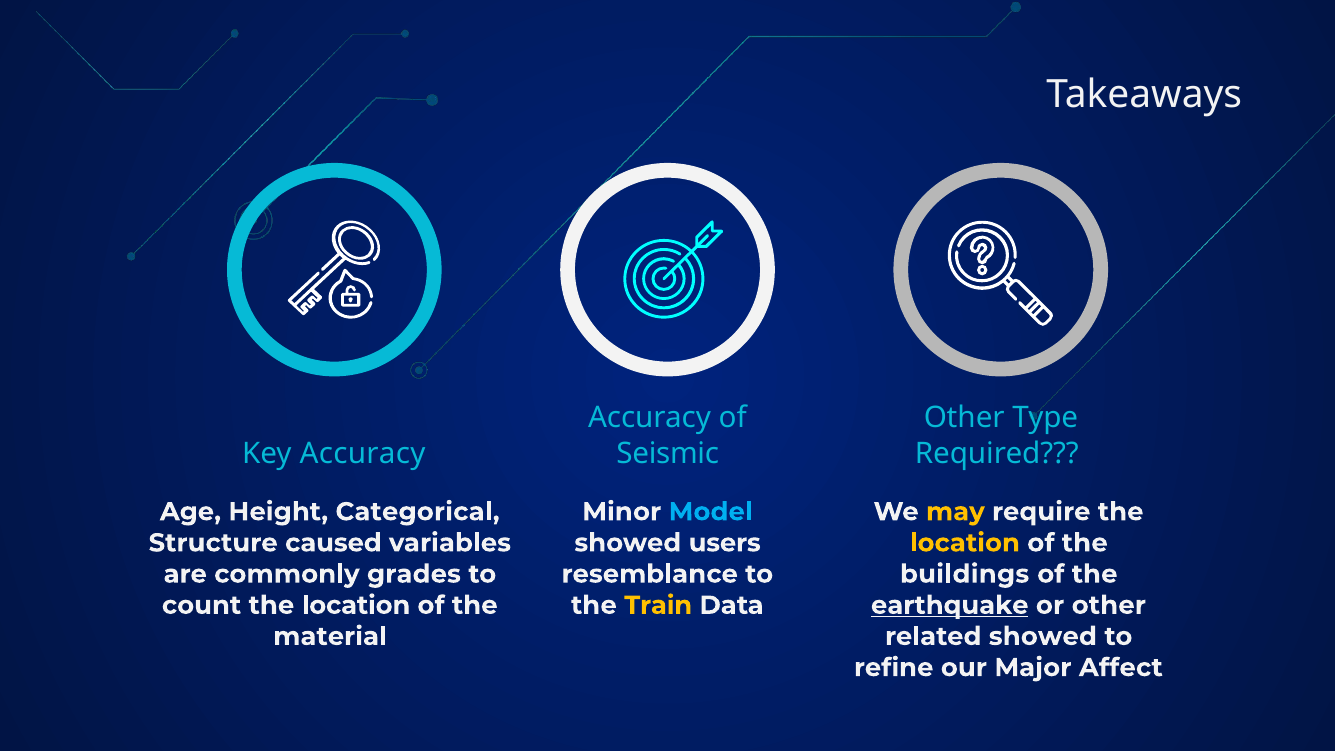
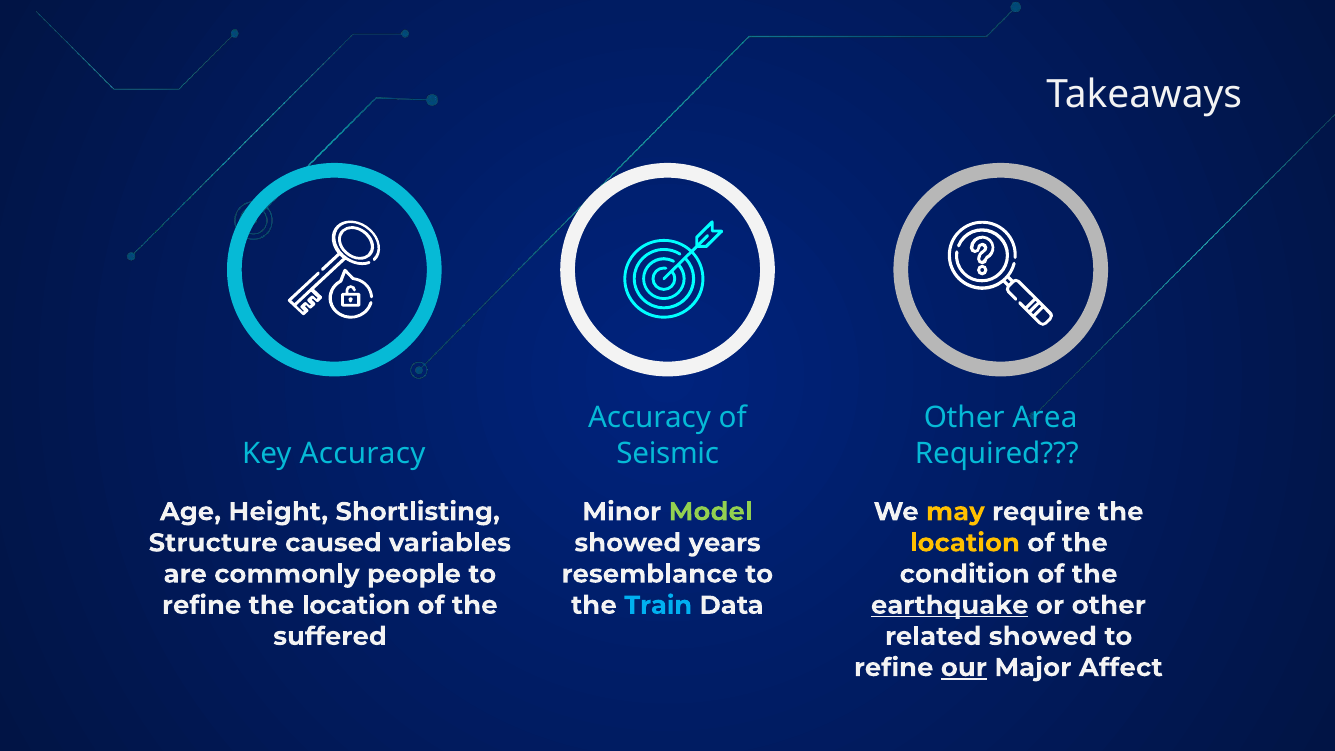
Type: Type -> Area (1045, 418)
Categorical: Categorical -> Shortlisting (418, 512)
Model colour: light blue -> light green (711, 512)
users: users -> years (725, 543)
grades: grades -> people (414, 574)
buildings: buildings -> condition (965, 574)
count: count -> refine (202, 605)
Train colour: yellow -> light blue (658, 605)
material: material -> suffered (330, 636)
our underline: none -> present (964, 668)
